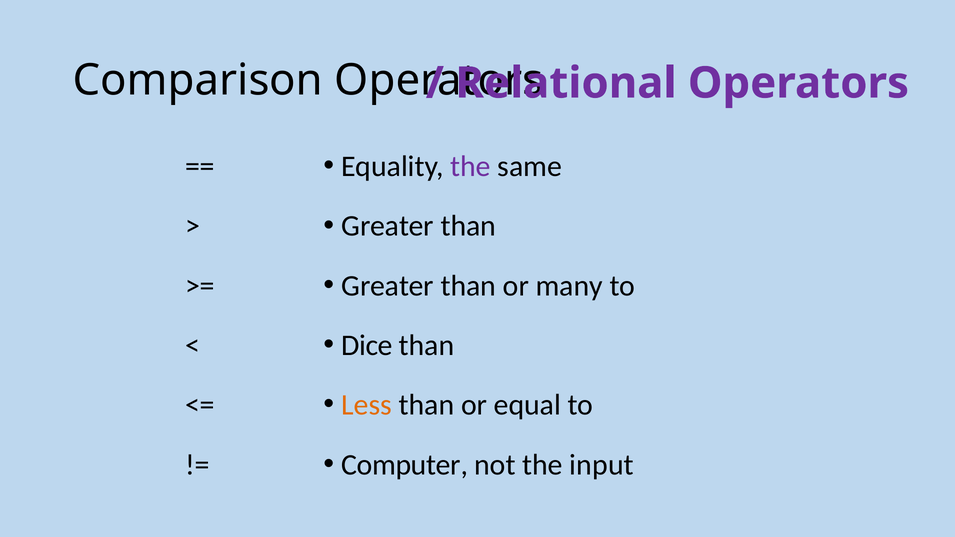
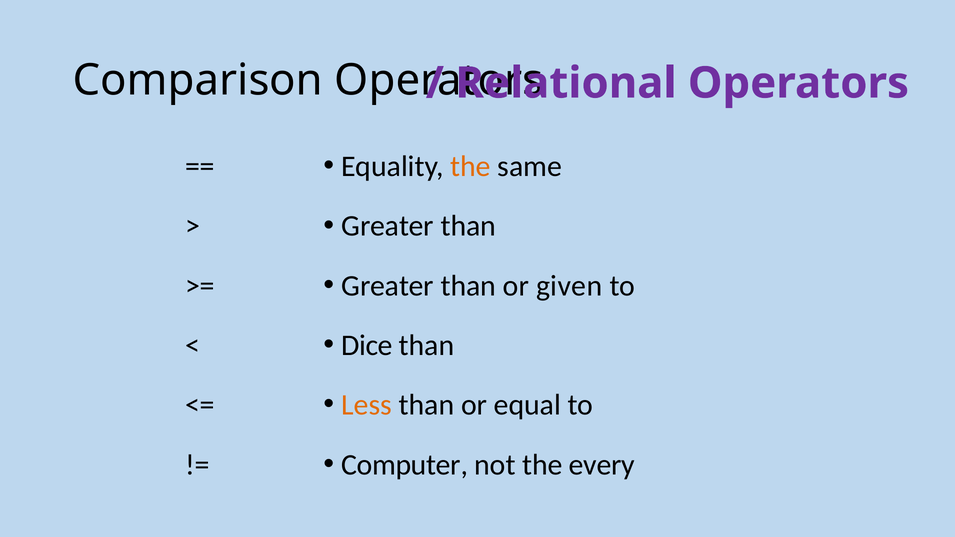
the colour: purple -> orange (470, 167)
many: many -> given (569, 286)
input: input -> every (602, 465)
